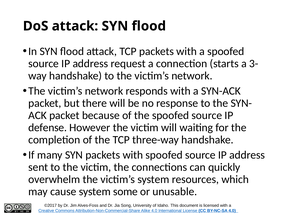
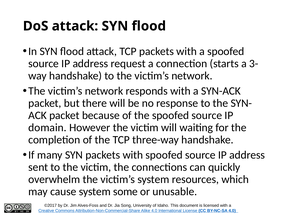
defense: defense -> domain (47, 128)
